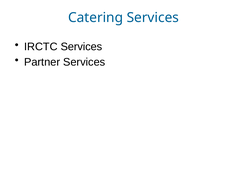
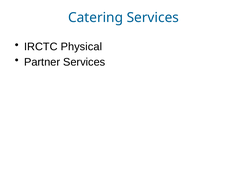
IRCTC Services: Services -> Physical (81, 47)
